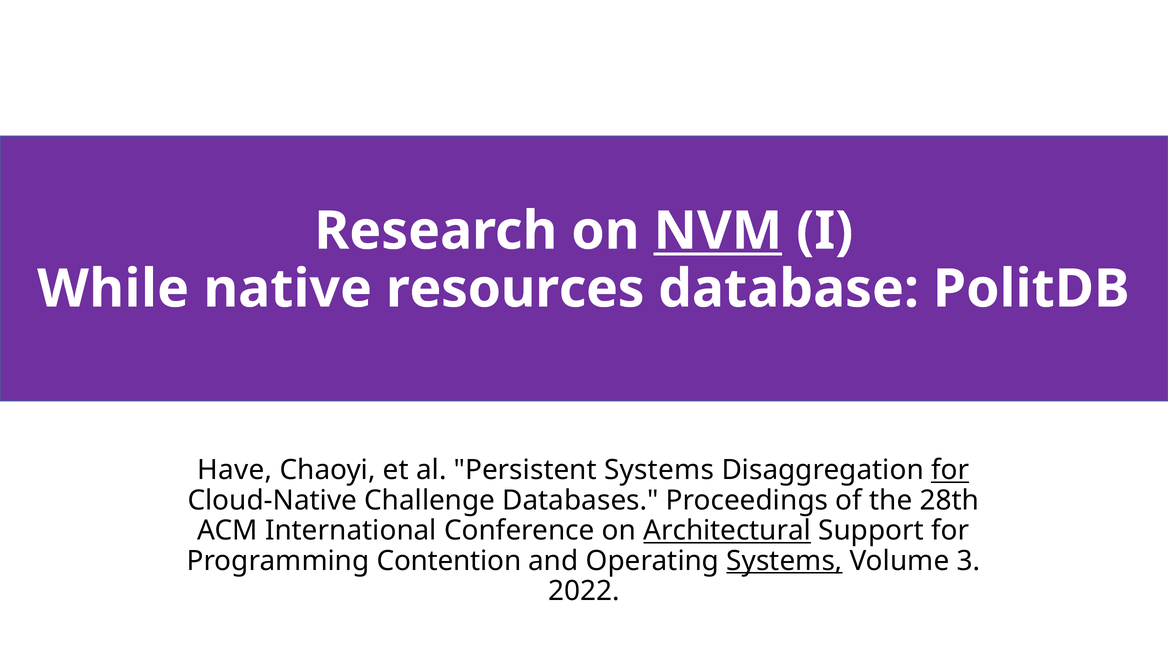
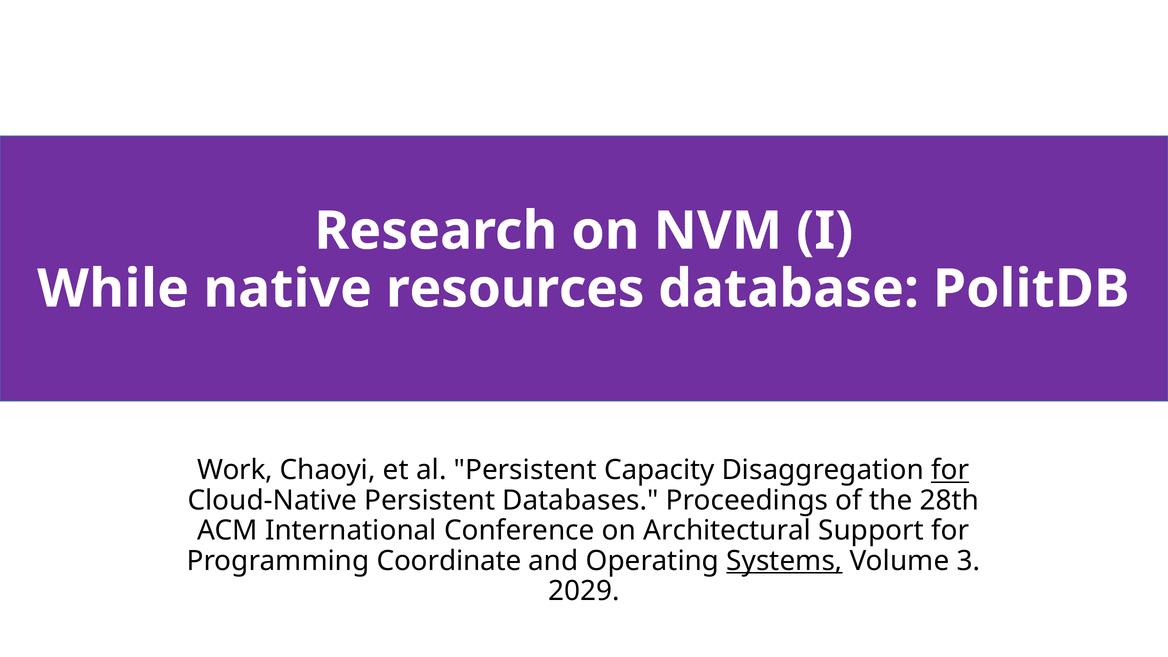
NVM underline: present -> none (718, 231)
Have: Have -> Work (235, 470)
Persistent Systems: Systems -> Capacity (659, 470)
Cloud-Native Challenge: Challenge -> Persistent (430, 500)
Architectural underline: present -> none (727, 531)
Contention: Contention -> Coordinate (449, 561)
2022: 2022 -> 2029 (584, 591)
